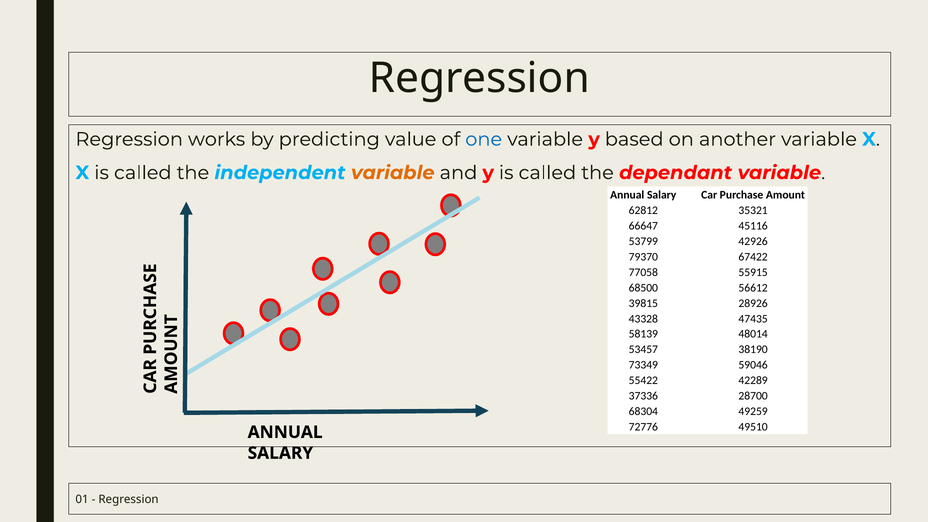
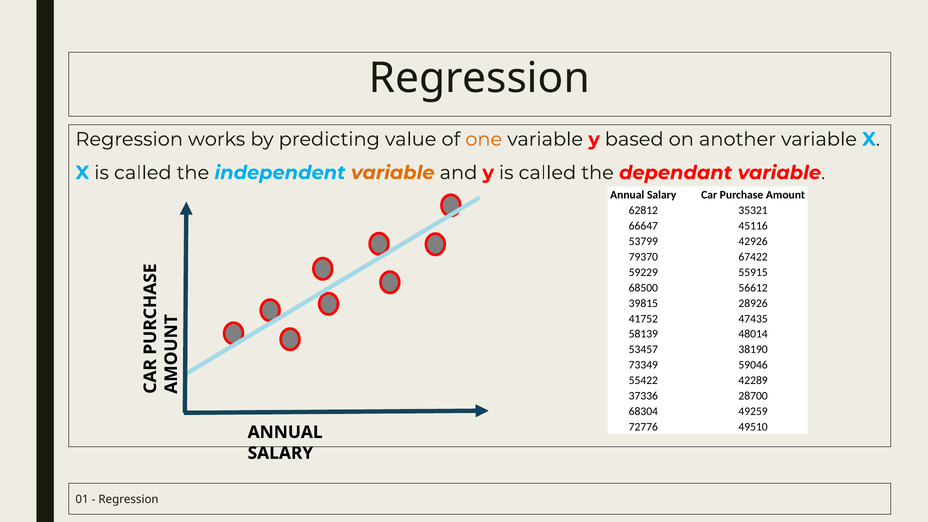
one colour: blue -> orange (484, 139)
77058: 77058 -> 59229 (643, 272)
43328: 43328 -> 41752 (643, 319)
